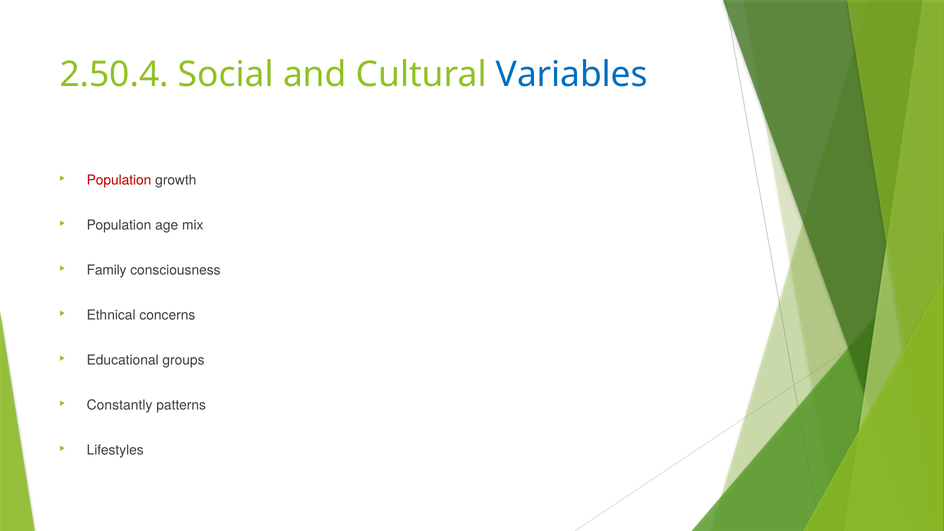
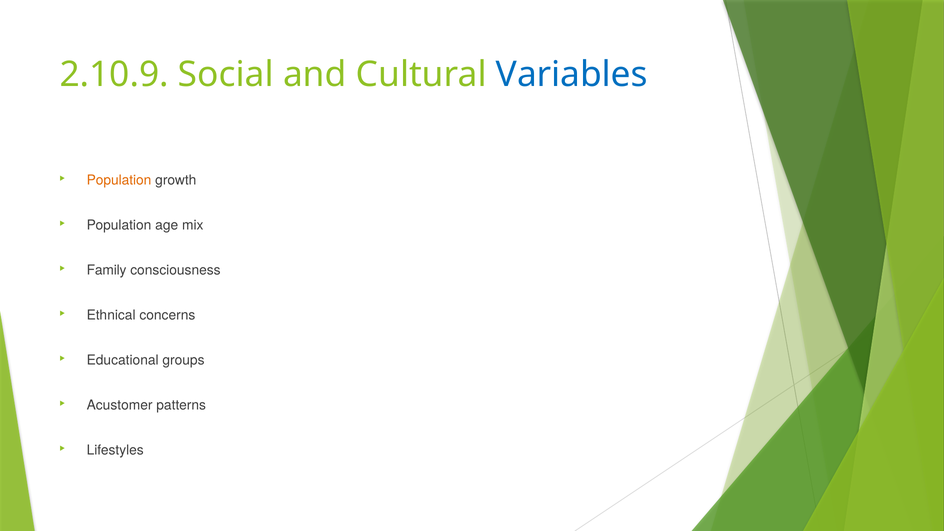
2.50.4: 2.50.4 -> 2.10.9 (114, 74)
Population colour: red -> orange (119, 180)
Constantly: Constantly -> Acustomer (120, 405)
